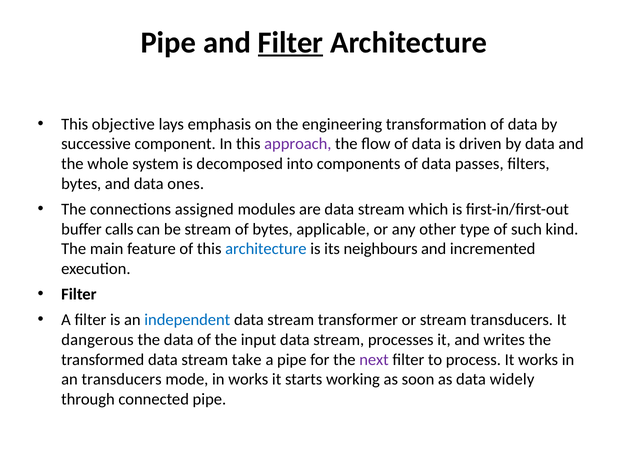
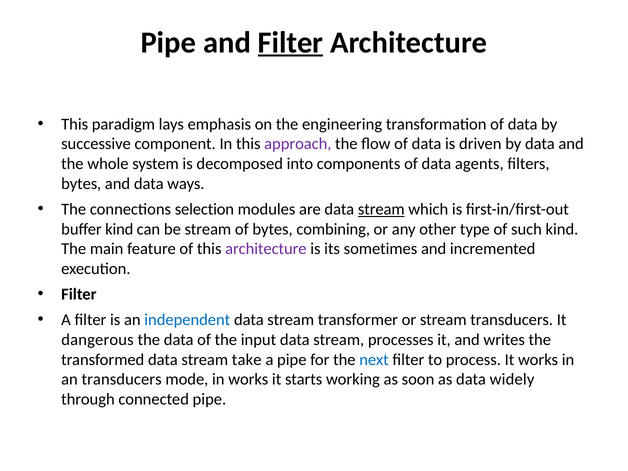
objective: objective -> paradigm (123, 124)
passes: passes -> agents (479, 164)
ones: ones -> ways (186, 184)
assigned: assigned -> selection (204, 209)
stream underline: none -> present (381, 209)
buffer calls: calls -> kind (119, 229)
applicable: applicable -> combining (333, 229)
architecture colour: blue -> purple (266, 249)
neighbours: neighbours -> sometimes (381, 249)
next colour: purple -> blue (374, 360)
